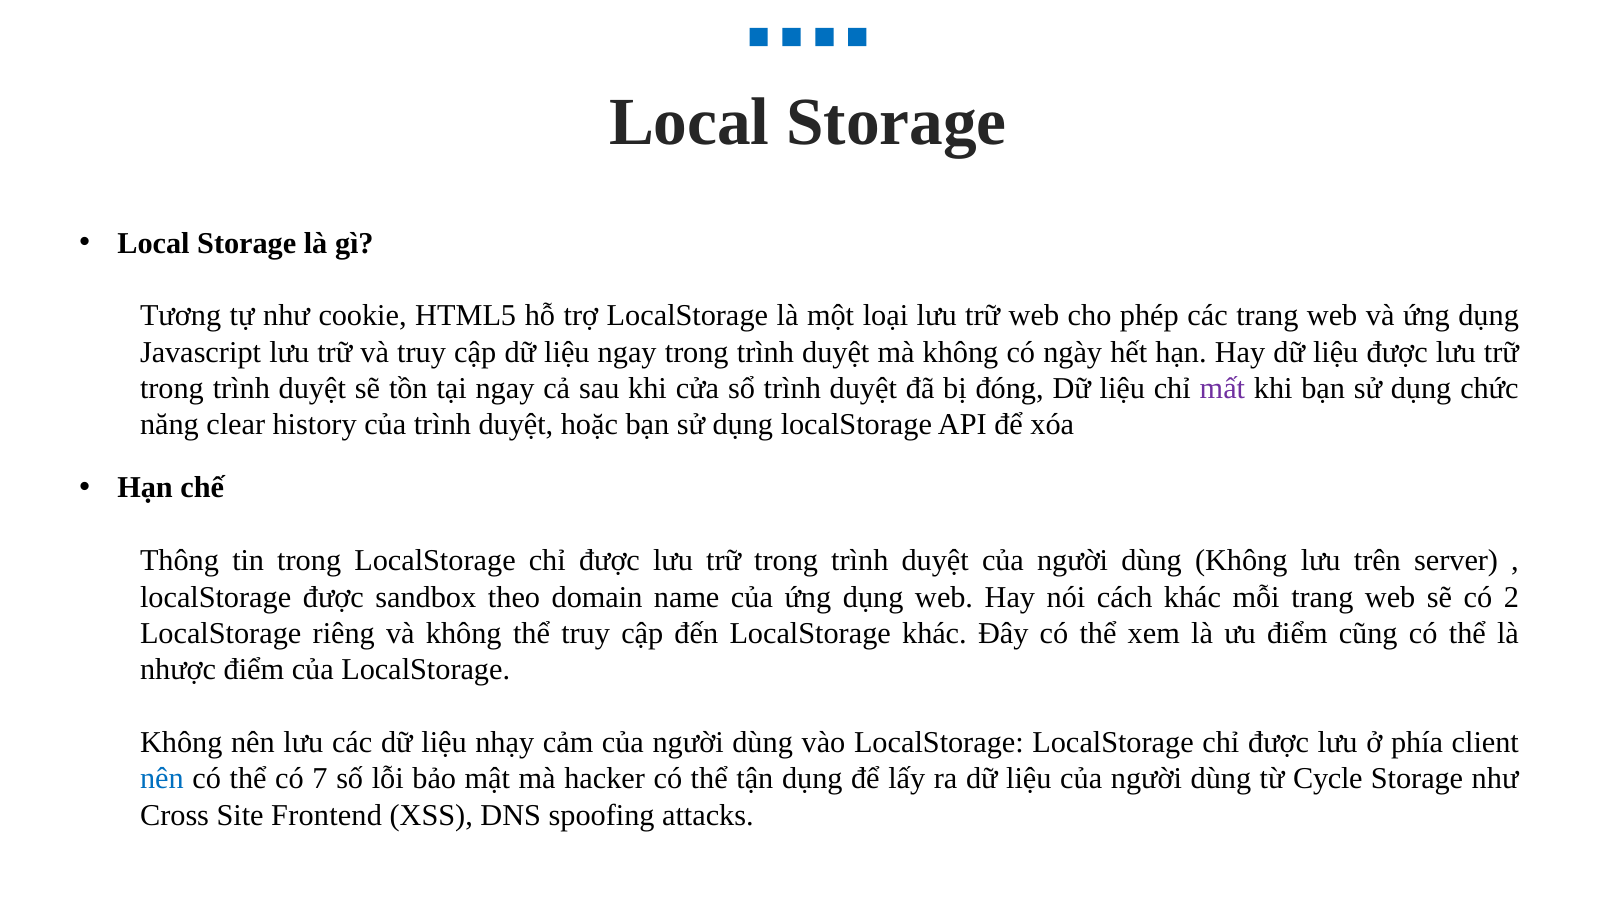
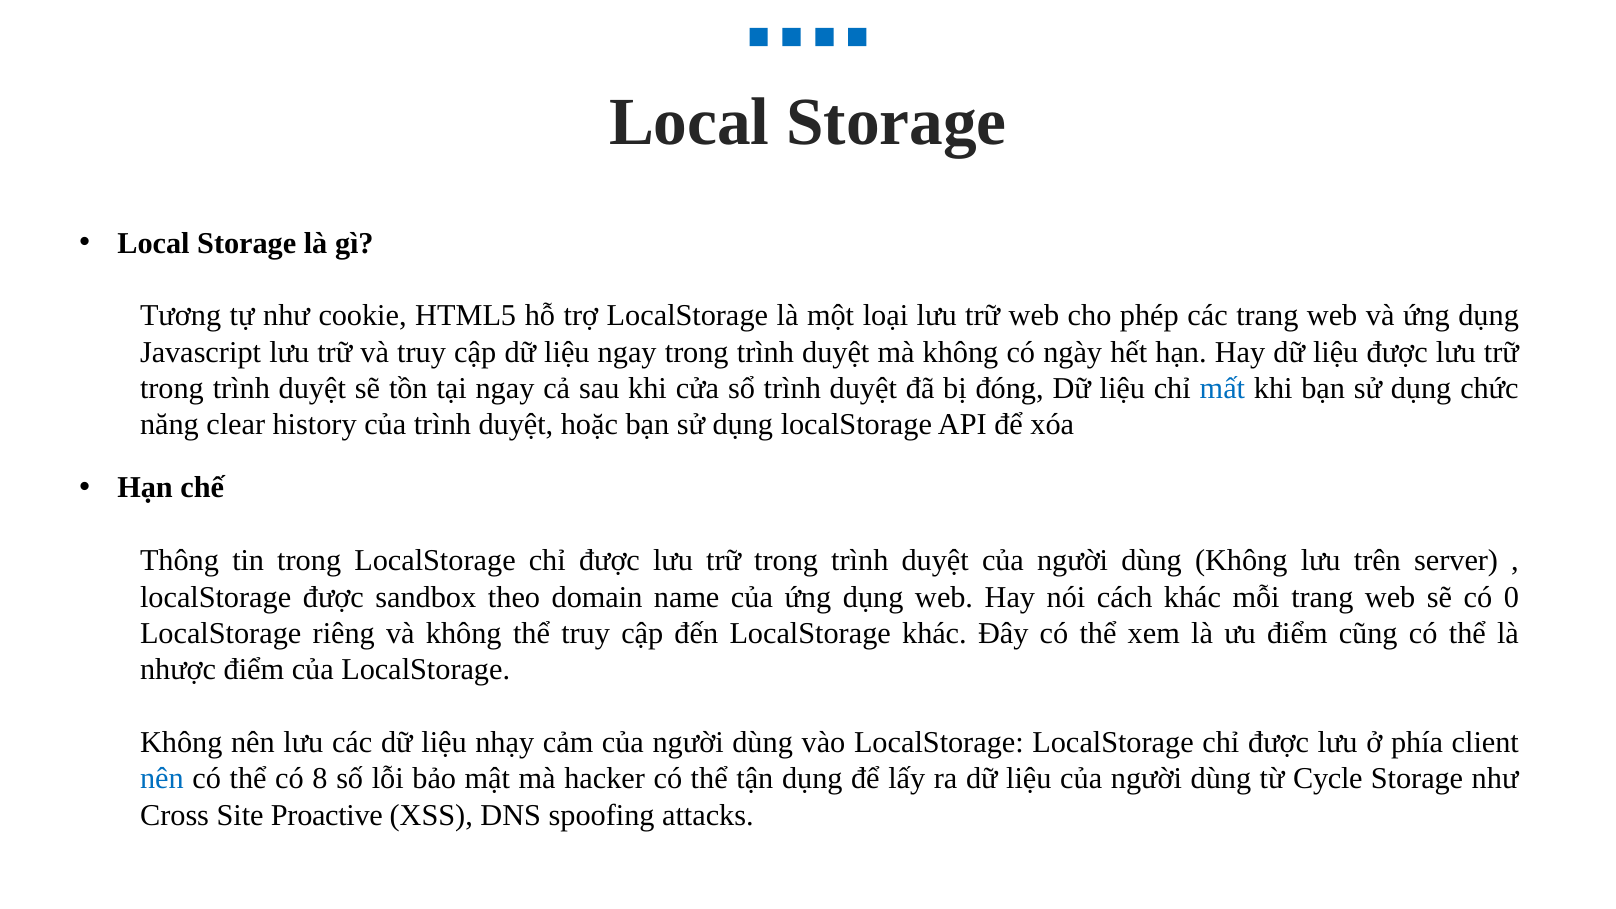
mất colour: purple -> blue (1222, 389)
2: 2 -> 0 (1511, 597)
7: 7 -> 8 (320, 779)
Frontend: Frontend -> Proactive (327, 815)
